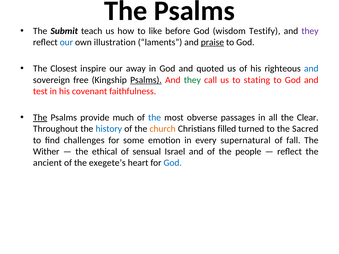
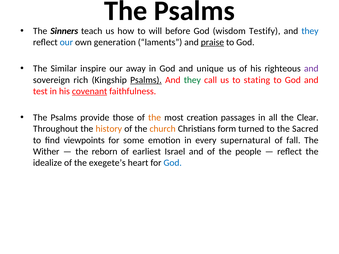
Submit: Submit -> Sinners (64, 31)
like: like -> will (155, 31)
they colour: purple -> blue (310, 31)
illustration: illustration -> generation (115, 42)
Closest: Closest -> Similar (64, 69)
quoted: quoted -> unique (210, 69)
and colour: blue -> purple (311, 69)
free: free -> rich (81, 80)
covenant underline: none -> present (90, 91)
The underline: present -> none (40, 118)
much: much -> those (123, 118)
the colour: blue -> orange (155, 118)
obverse: obverse -> creation (202, 118)
history colour: blue -> orange (109, 129)
filled: filled -> form (227, 129)
challenges: challenges -> viewpoints (84, 140)
ethical: ethical -> reborn (105, 152)
sensual: sensual -> earliest (147, 152)
ancient: ancient -> idealize (48, 163)
